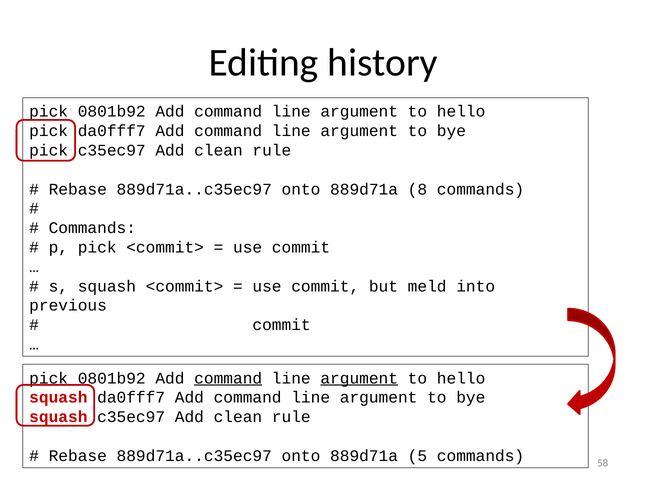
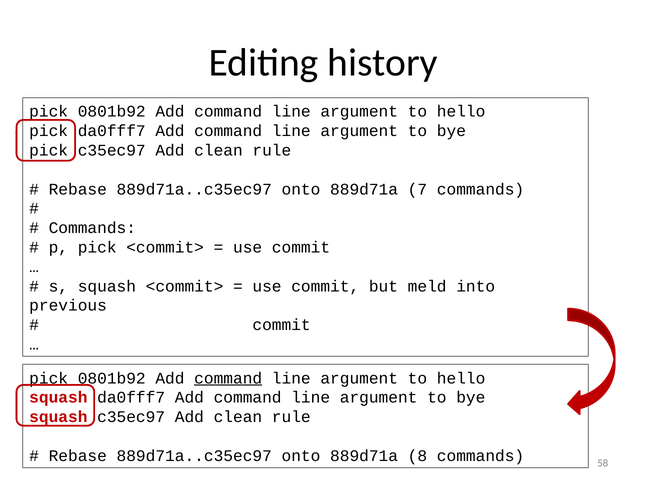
8: 8 -> 7 (417, 189)
argument underline: present -> none (359, 378)
5: 5 -> 8 (417, 456)
